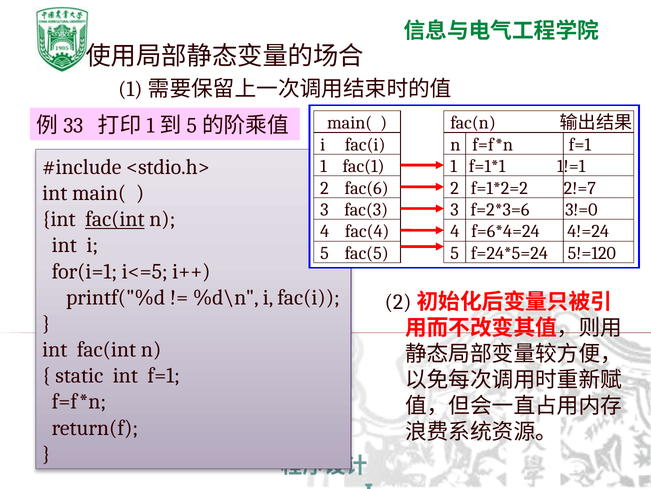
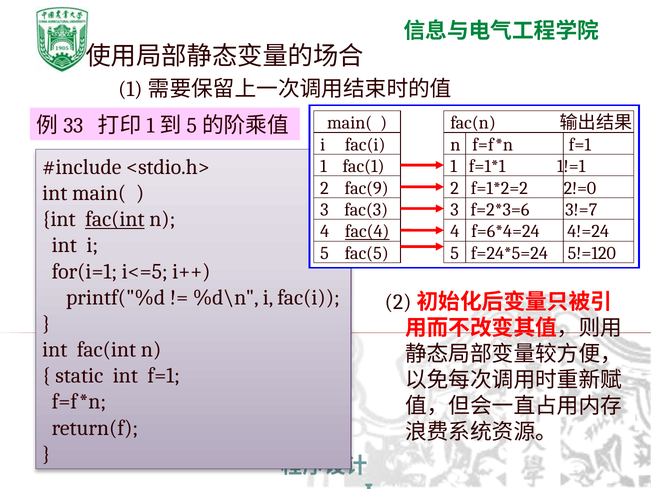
fac(6: fac(6 -> fac(9 (367, 188)
2!=7: 2!=7 -> 2!=0 (580, 188)
3!=0: 3!=0 -> 3!=7 (581, 209)
fac(4 underline: none -> present (367, 231)
